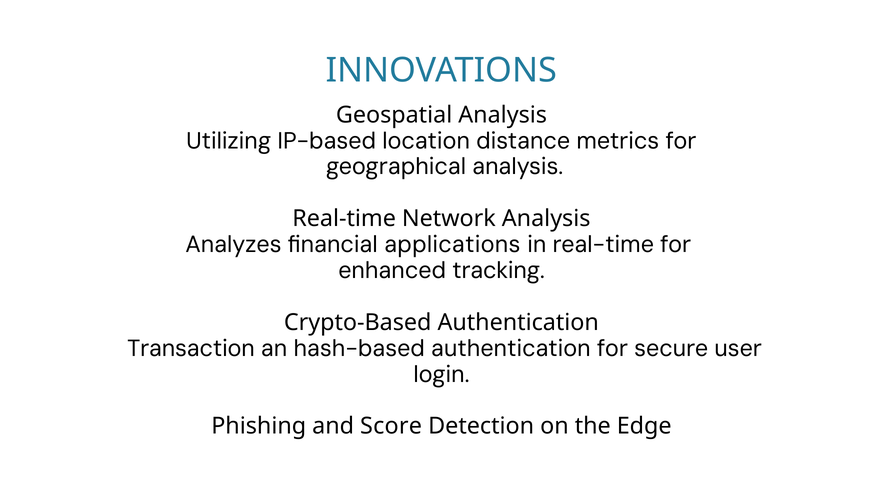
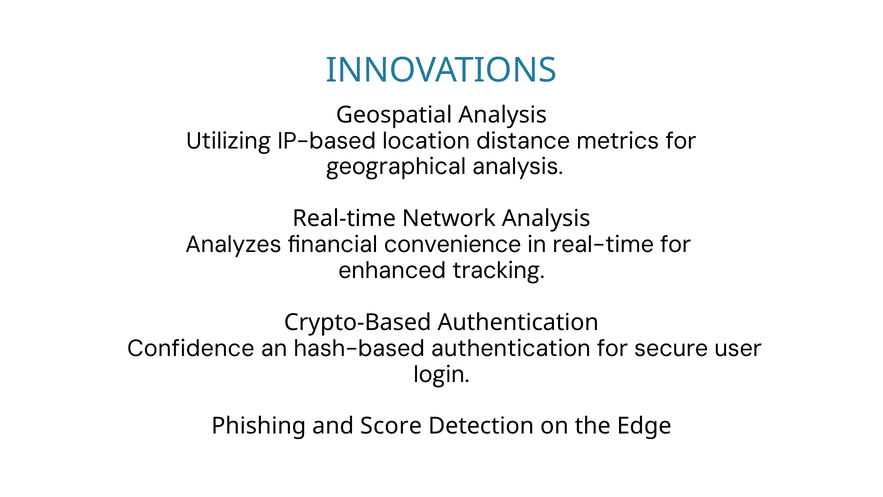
applications: applications -> convenience (453, 244)
Transaction: Transaction -> Confidence (191, 348)
